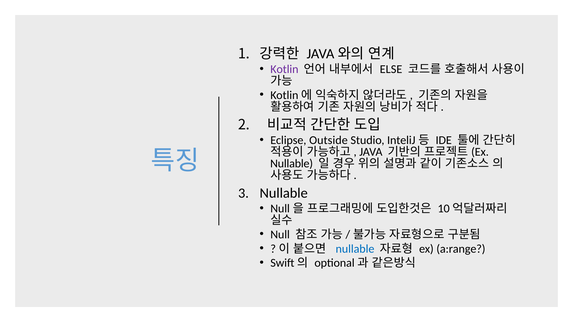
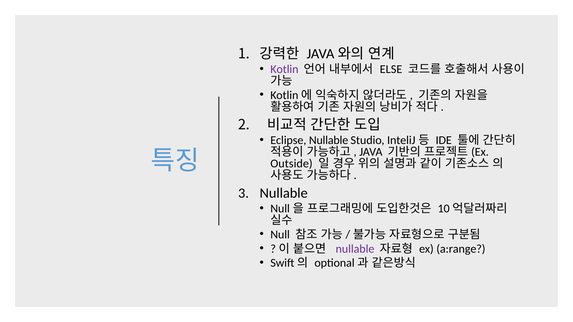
Eclipse Outside: Outside -> Nullable (329, 140)
Nullable: Nullable -> Outside (291, 164)
nullable colour: blue -> purple (355, 249)
